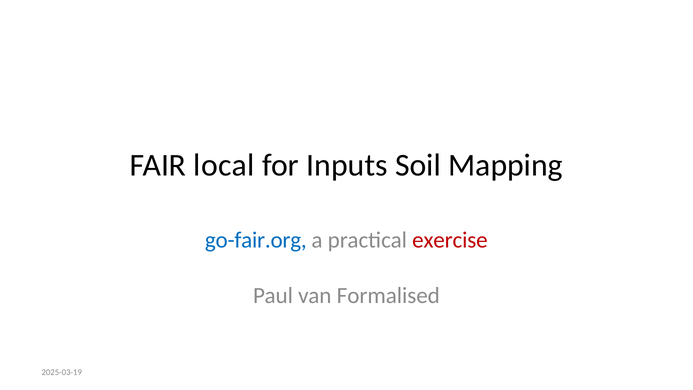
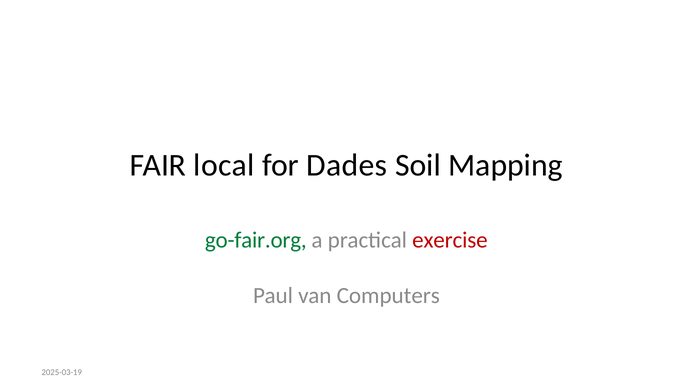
Inputs: Inputs -> Dades (347, 165)
go-fair.org colour: blue -> green (256, 240)
Formalised: Formalised -> Computers (388, 295)
